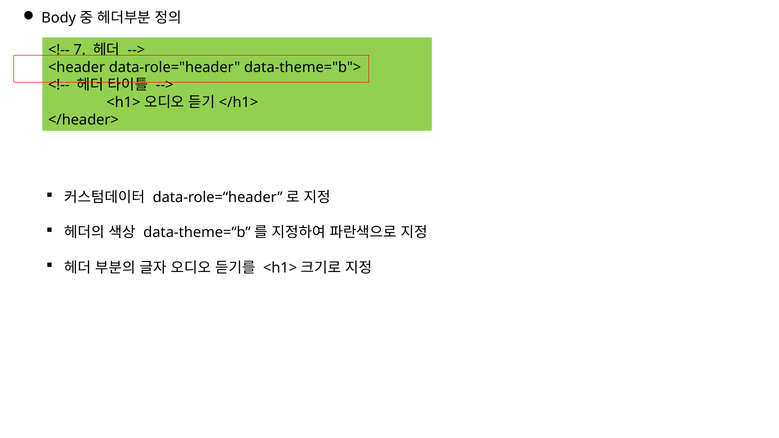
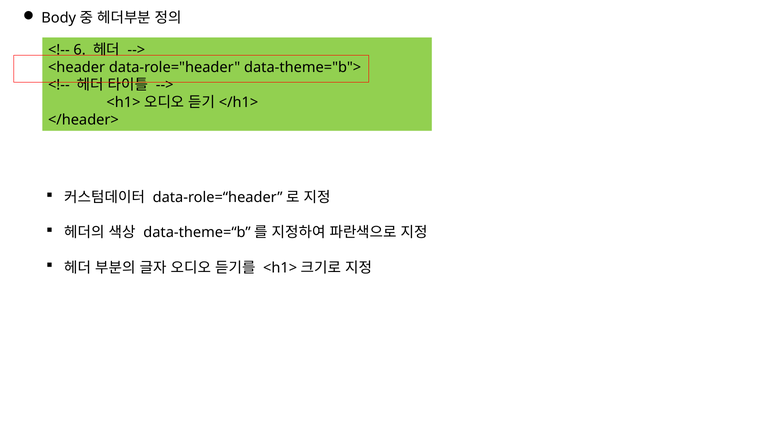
7: 7 -> 6 (80, 50)
